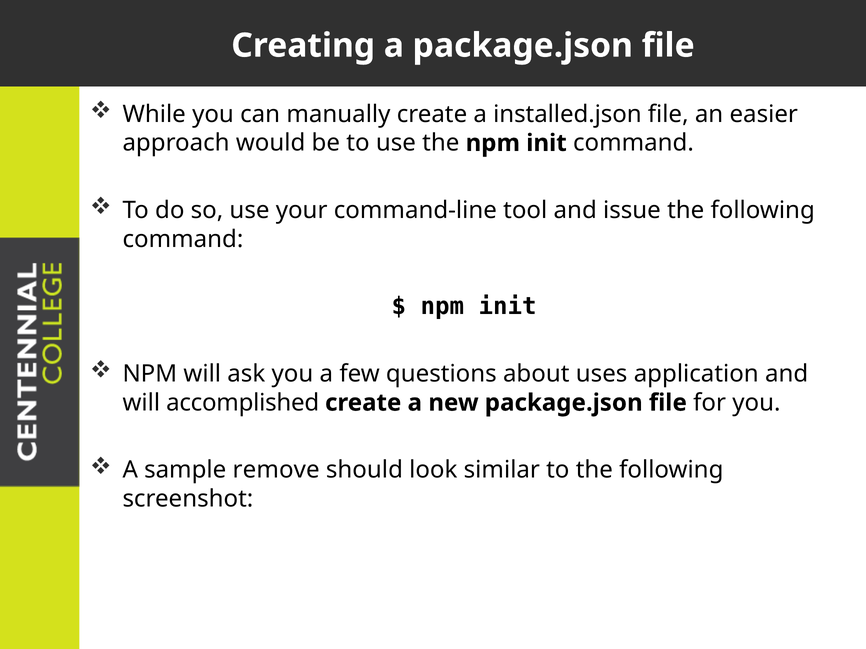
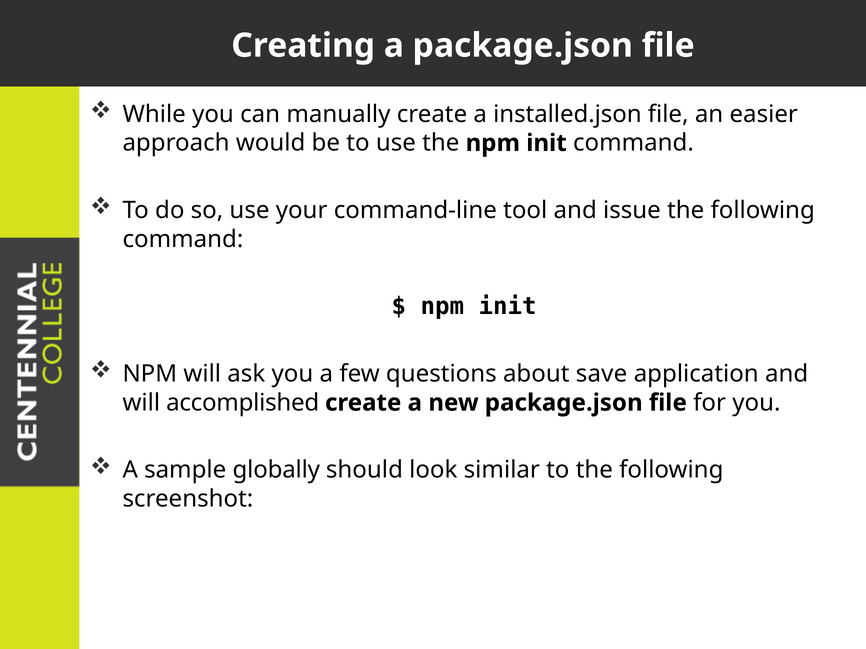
uses: uses -> save (601, 374)
remove: remove -> globally (276, 470)
